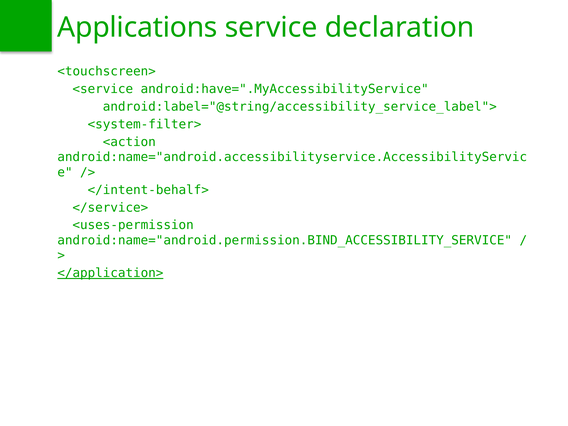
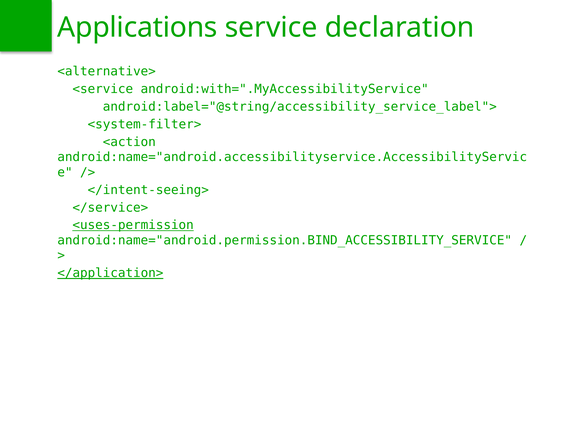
<touchscreen>: <touchscreen> -> <alternative> (107, 71)
android:have=".MyAccessibilityService: android:have=".MyAccessibilityService -> android:with=".MyAccessibilityService (285, 89)
</intent-behalf>: </intent-behalf> -> </intent-seeing> (148, 190)
<uses-permission underline: none -> present (133, 225)
